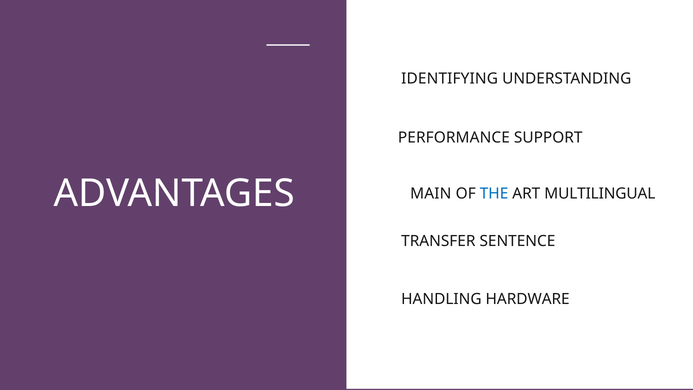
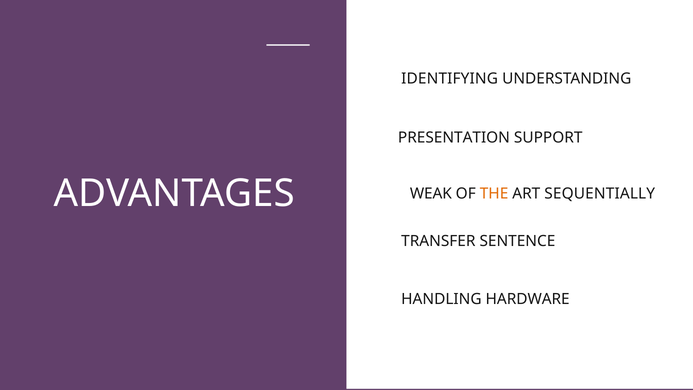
PERFORMANCE: PERFORMANCE -> PRESENTATION (454, 138)
MAIN: MAIN -> WEAK (431, 194)
THE colour: blue -> orange (494, 194)
MULTILINGUAL: MULTILINGUAL -> SEQUENTIALLY (600, 194)
